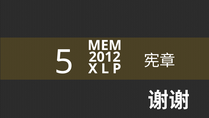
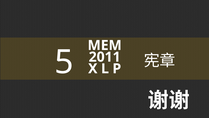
2012: 2012 -> 2011 (105, 57)
